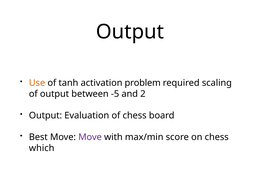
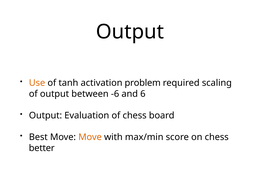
-5: -5 -> -6 (115, 94)
2: 2 -> 6 (143, 94)
Move colour: purple -> orange (90, 137)
which: which -> better (42, 148)
